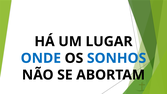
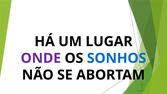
ONDE colour: blue -> purple (41, 58)
